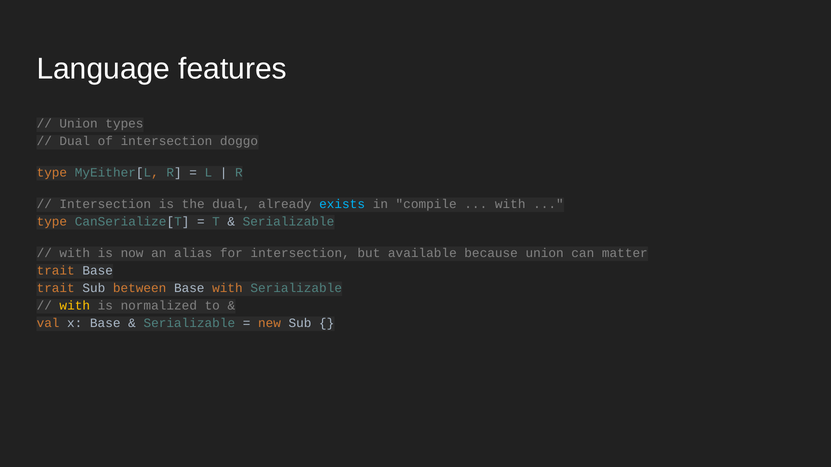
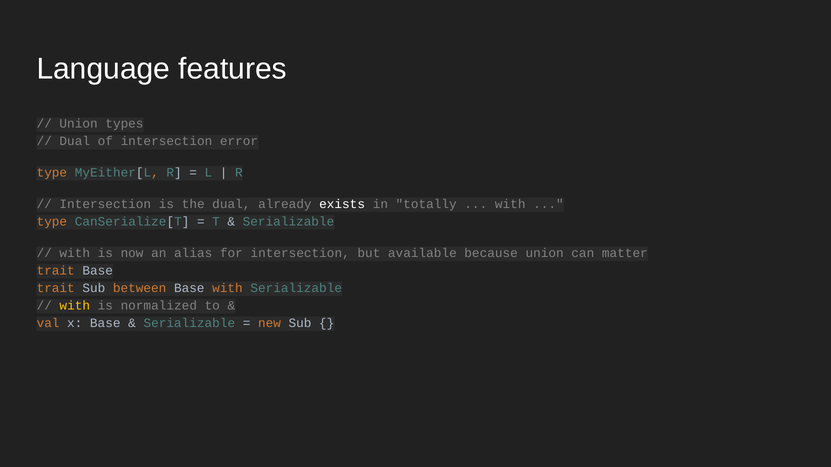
doggo: doggo -> error (239, 141)
exists colour: light blue -> white (342, 204)
compile: compile -> totally (426, 204)
